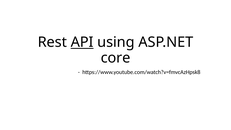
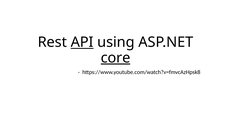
core underline: none -> present (116, 58)
